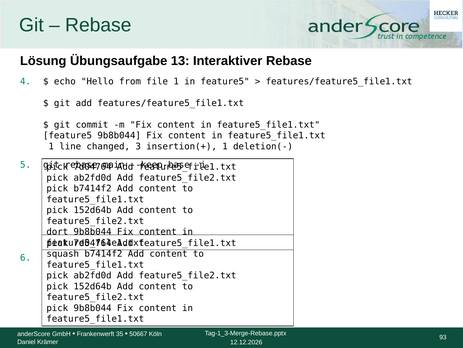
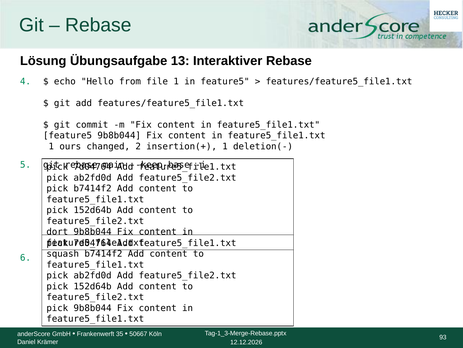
line: line -> ours (70, 146)
3: 3 -> 2 (138, 146)
